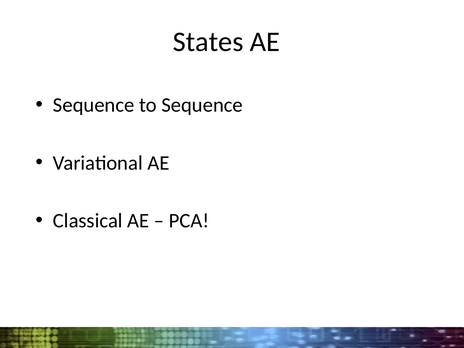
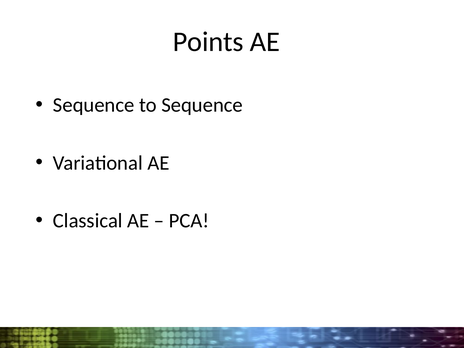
States: States -> Points (208, 42)
